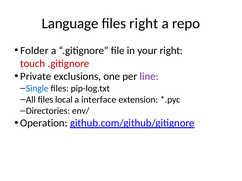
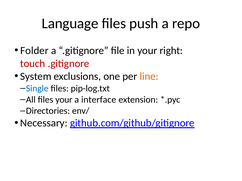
files right: right -> push (144, 23)
Private: Private -> System (36, 77)
line colour: purple -> orange (149, 77)
files local: local -> your (64, 100)
Operation: Operation -> Necessary (44, 123)
